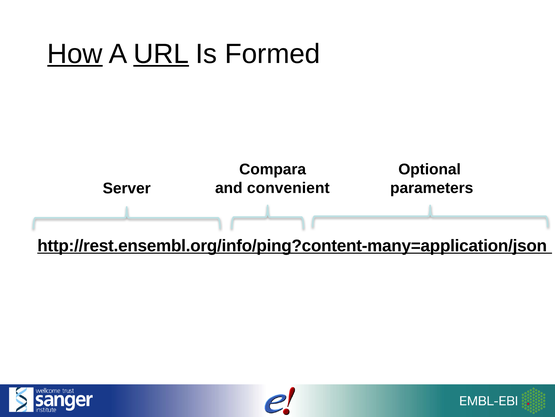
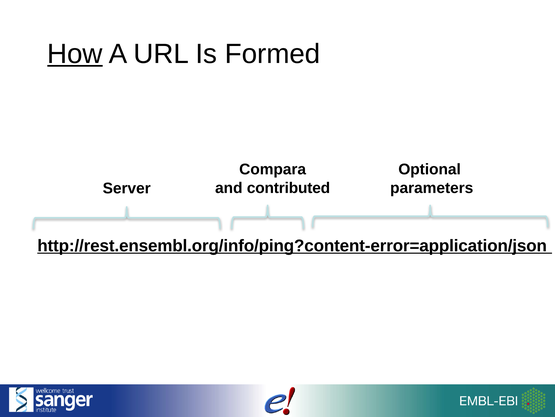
URL underline: present -> none (161, 54)
convenient: convenient -> contributed (288, 188)
http://rest.ensembl.org/info/ping?content-many=application/json: http://rest.ensembl.org/info/ping?content-many=application/json -> http://rest.ensembl.org/info/ping?content-error=application/json (292, 245)
